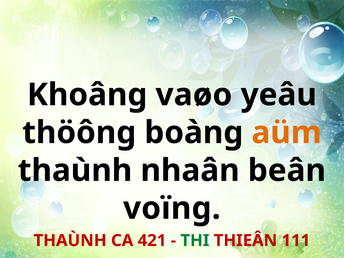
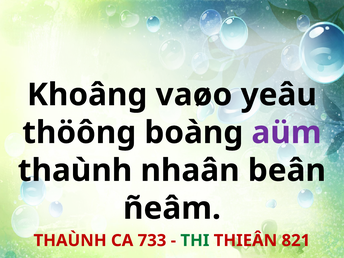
aüm colour: orange -> purple (286, 133)
voïng: voïng -> ñeâm (172, 208)
421: 421 -> 733 (152, 241)
111: 111 -> 821 (296, 241)
